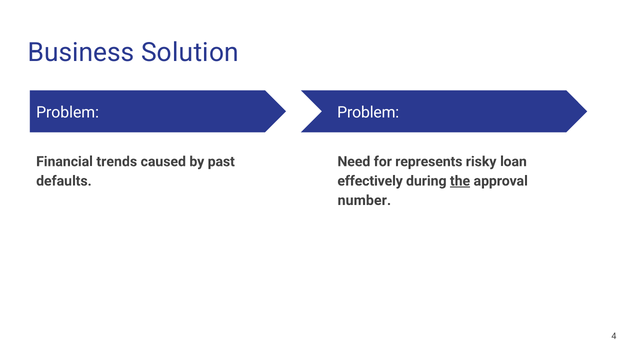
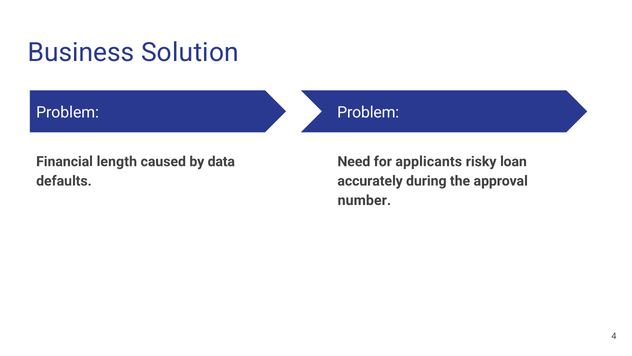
trends: trends -> length (117, 161)
past: past -> data (221, 161)
represents: represents -> applicants (429, 161)
effectively: effectively -> accurately (370, 181)
the underline: present -> none (460, 181)
